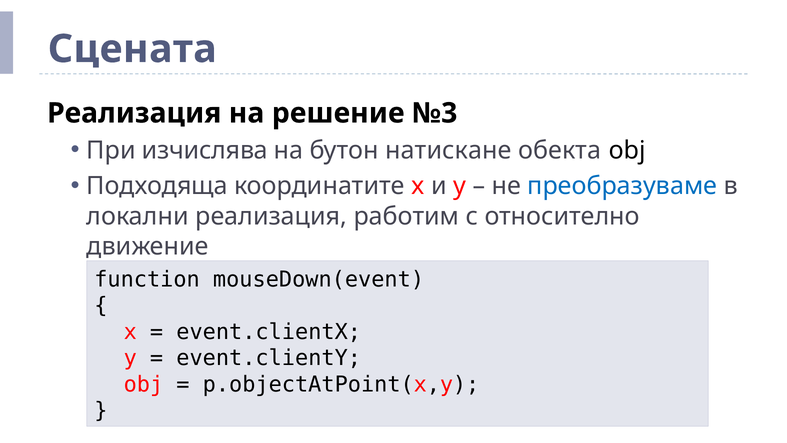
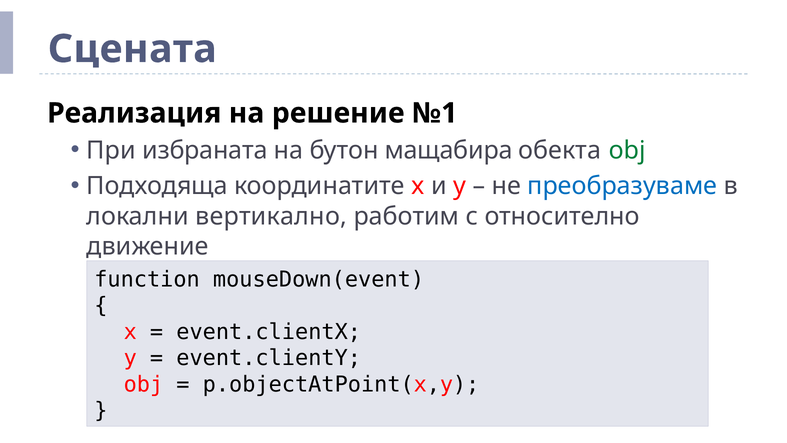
№3: №3 -> №1 (435, 113)
изчислява: изчислява -> избраната (205, 150)
натискане: натискане -> мащабира (449, 150)
obj colour: black -> green (627, 150)
локални реализация: реализация -> вертикално (271, 216)
